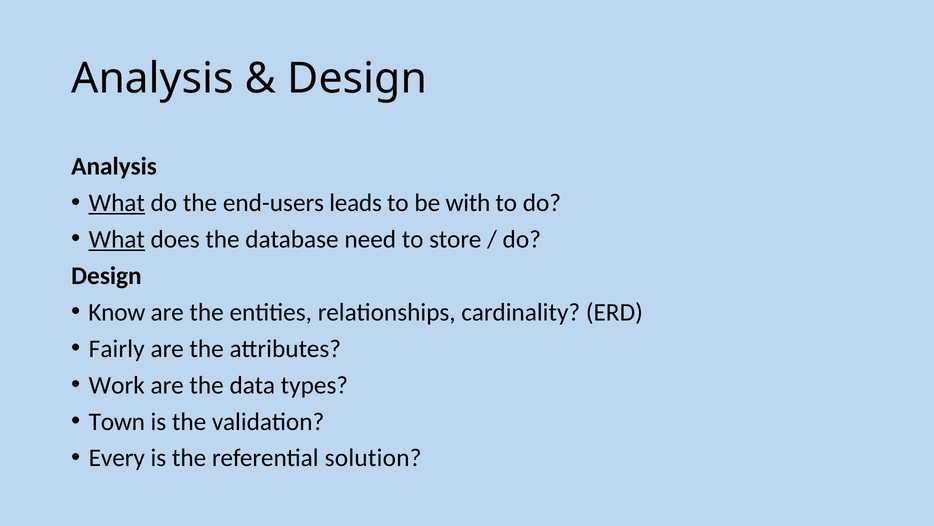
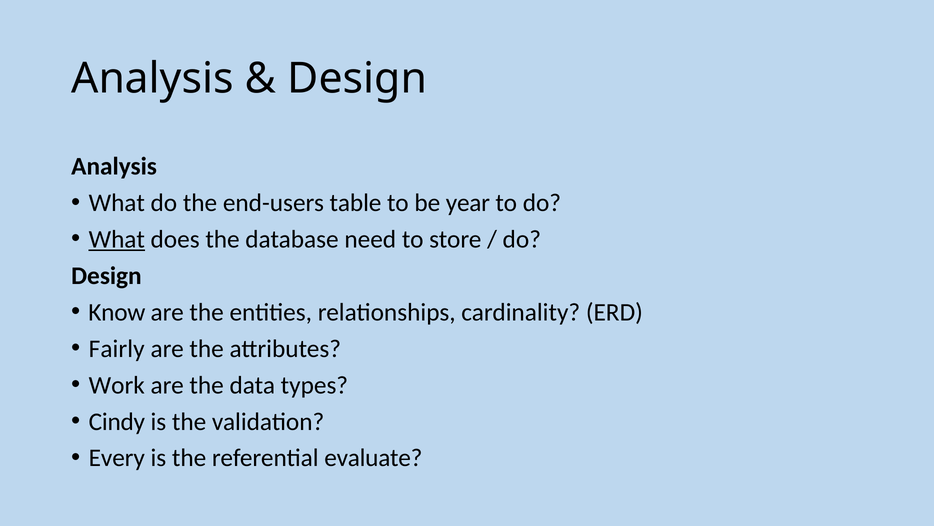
What underline: present -> none (117, 203)
leads: leads -> table (356, 203)
with: with -> year (468, 203)
Town: Town -> Cindy (117, 421)
solution: solution -> evaluate (373, 458)
